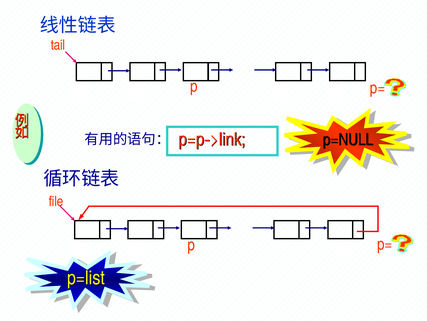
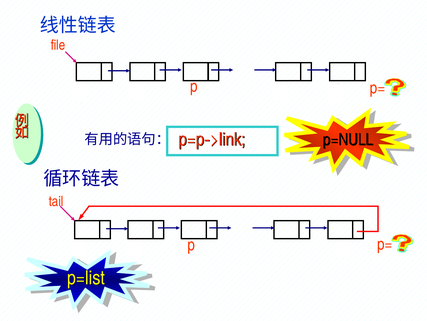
tail: tail -> file (58, 45)
file: file -> tail (56, 201)
